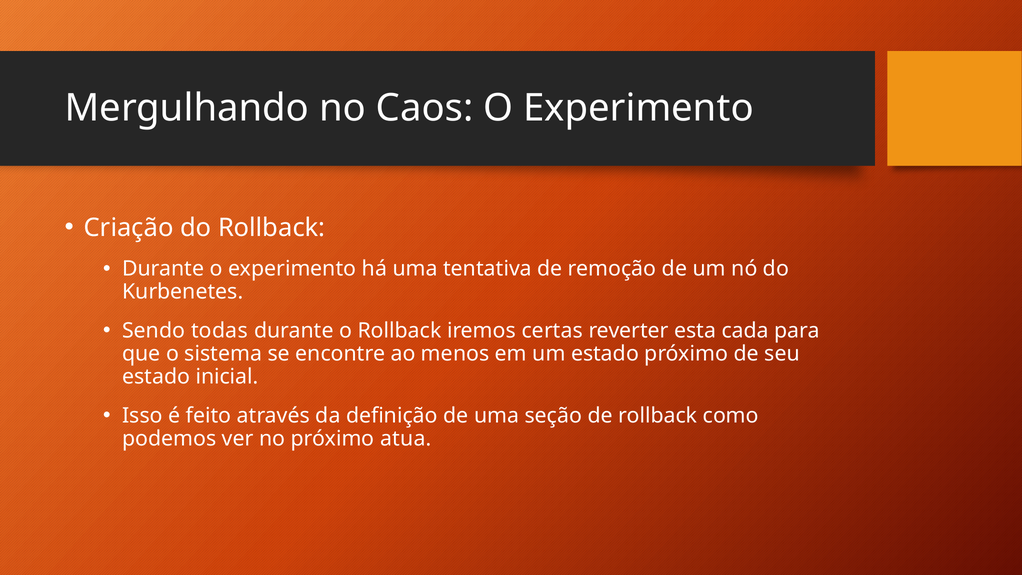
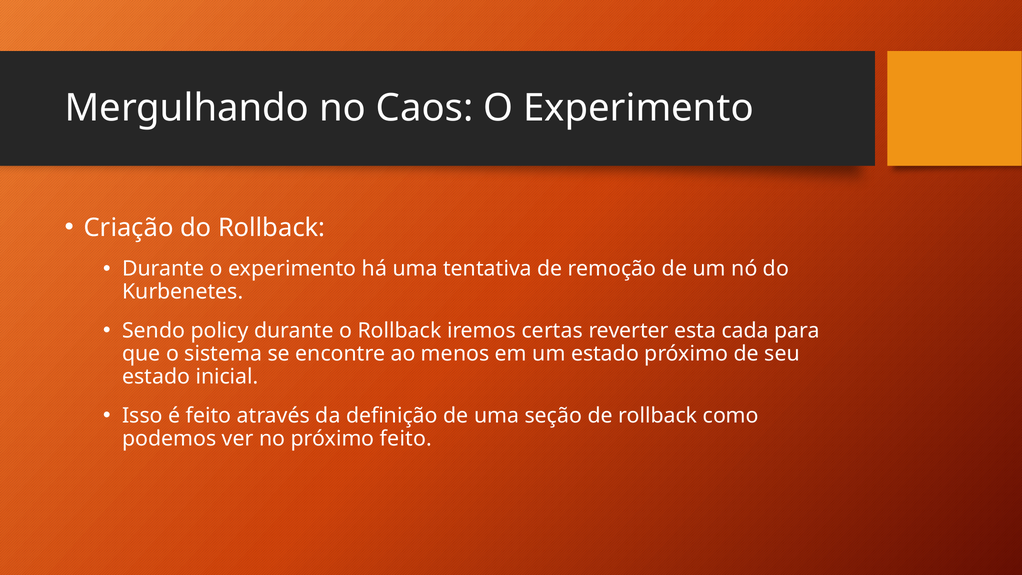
todas: todas -> policy (220, 331)
próximo atua: atua -> feito (406, 439)
